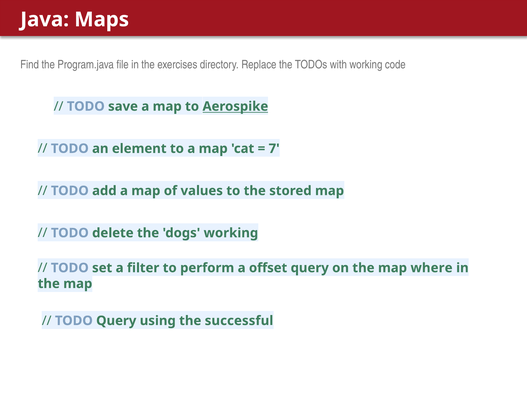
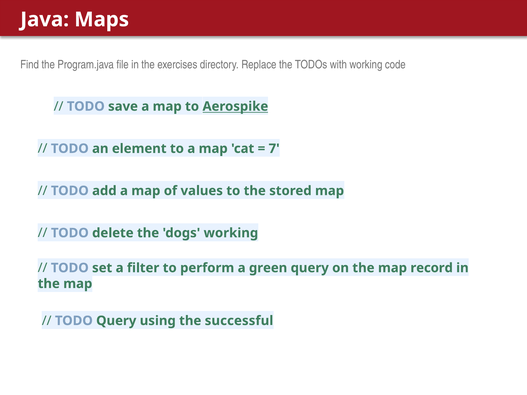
offset: offset -> green (268, 268)
where: where -> record (432, 268)
